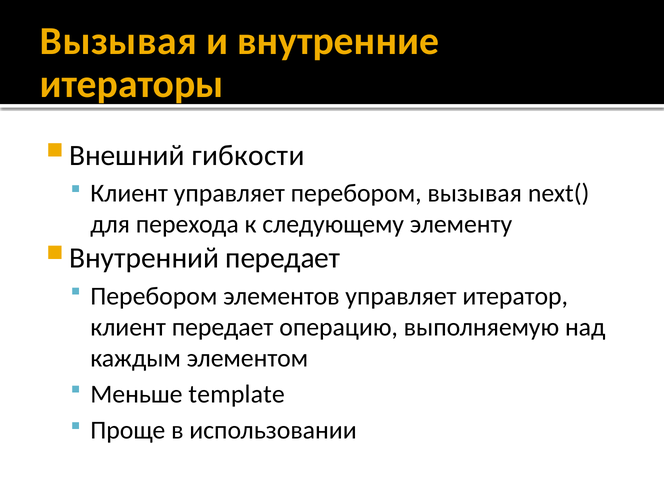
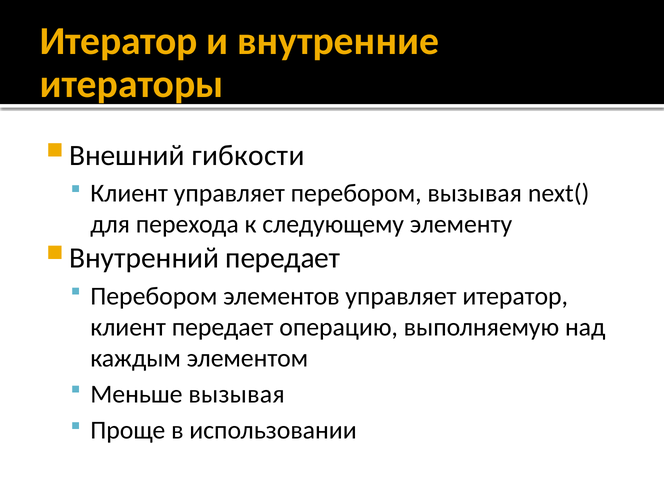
Вызывая: Вызывая -> Итератор (119, 41)
Меньше template: template -> вызывая (237, 394)
